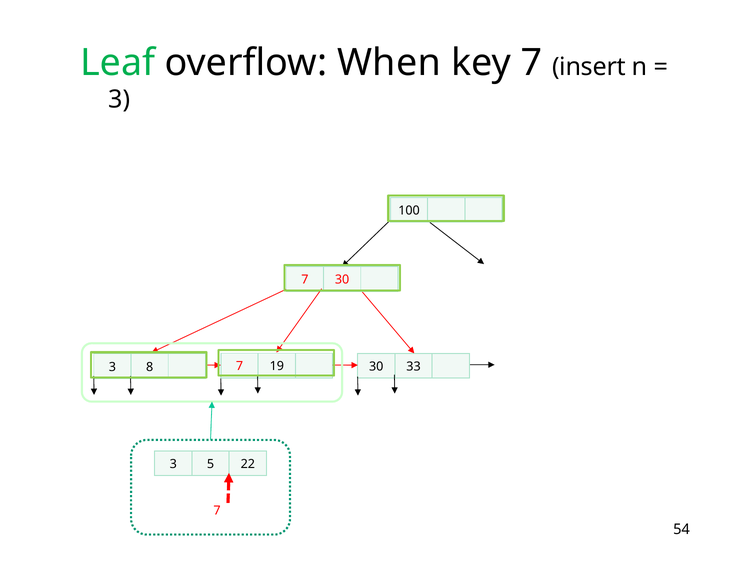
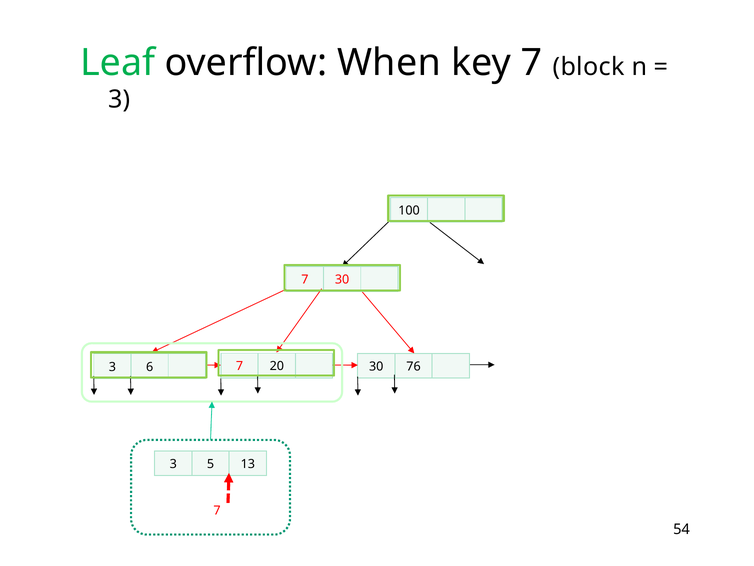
insert: insert -> block (589, 67)
19: 19 -> 20 (277, 366)
8: 8 -> 6 (150, 367)
33: 33 -> 76 (414, 366)
22: 22 -> 13 (248, 464)
